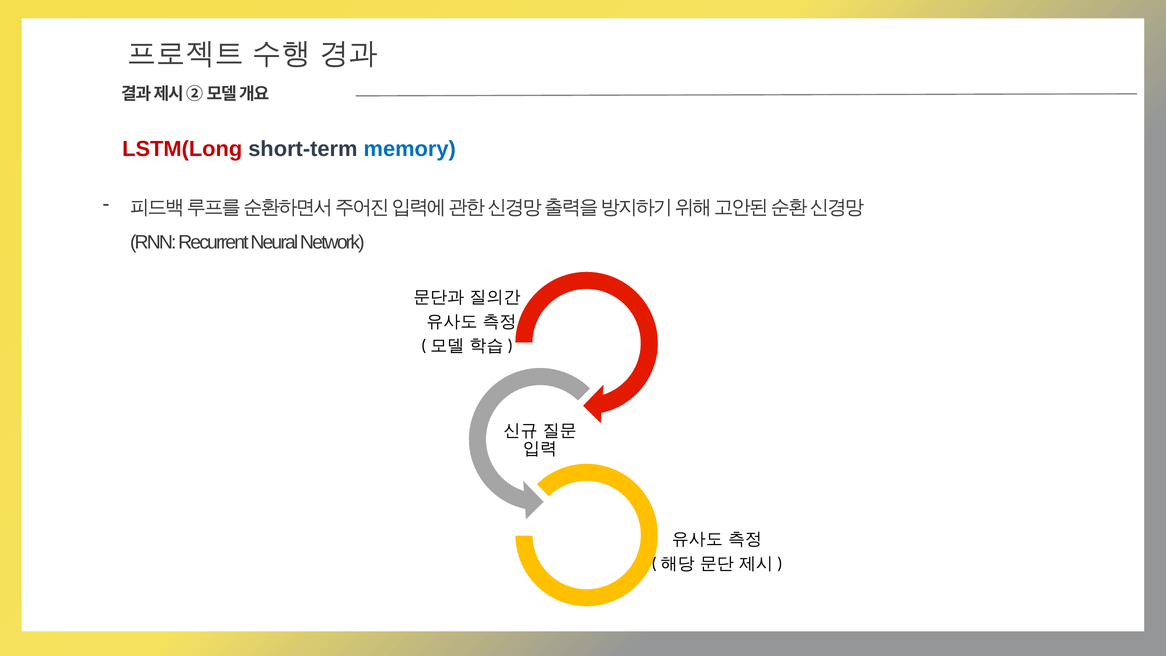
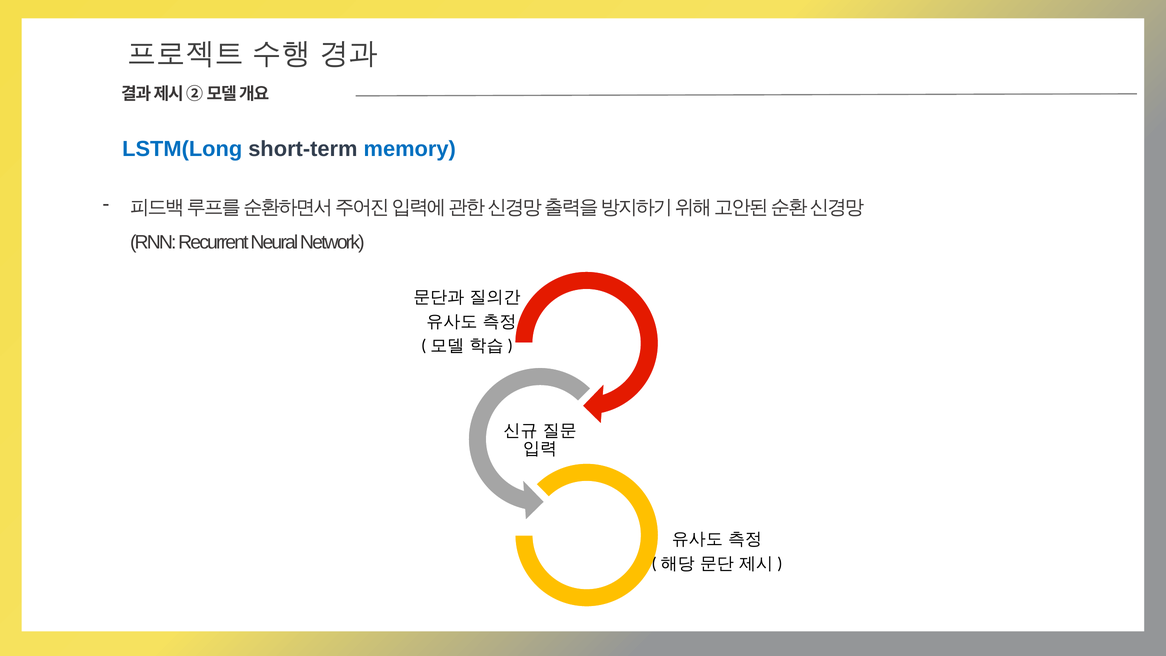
LSTM(Long colour: red -> blue (182, 149)
